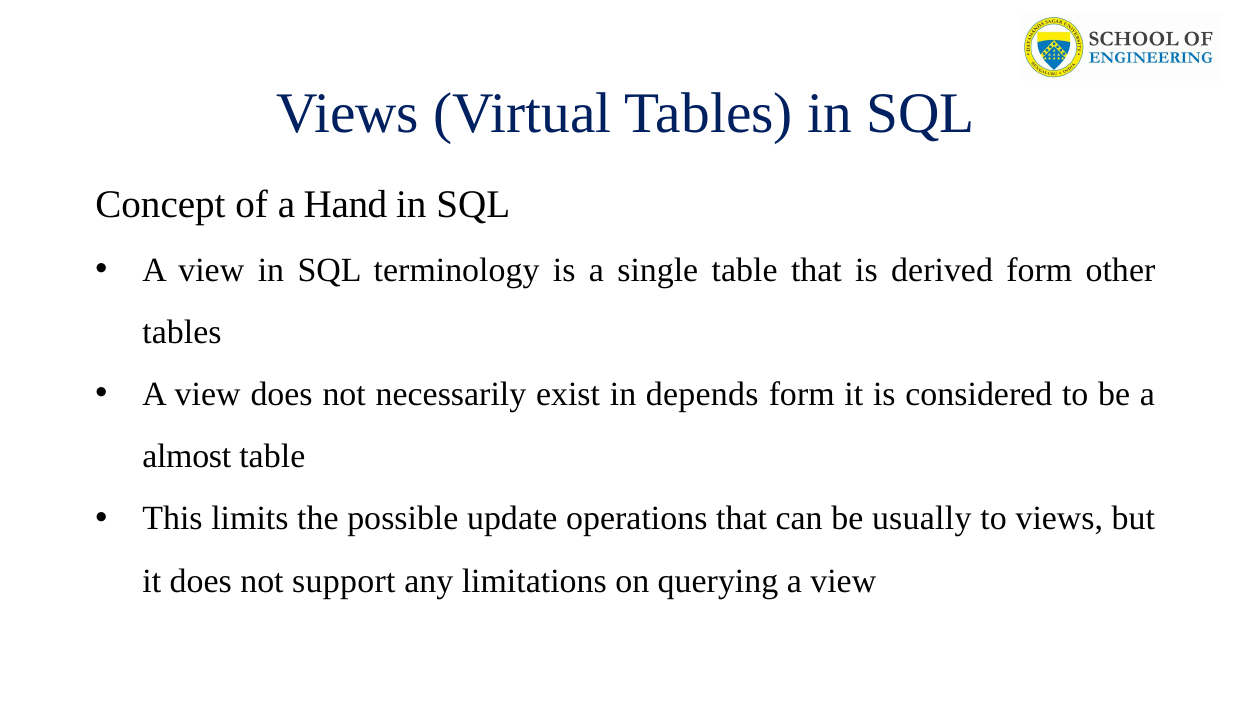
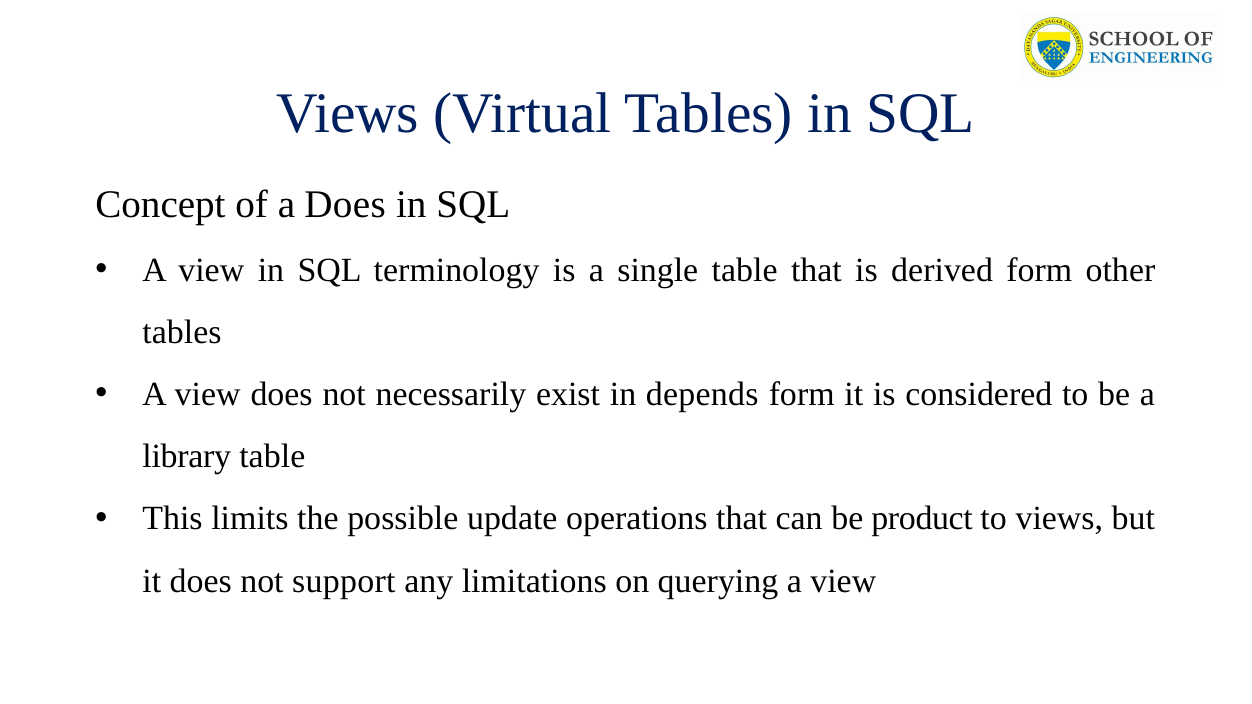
a Hand: Hand -> Does (345, 205)
almost: almost -> library (187, 457)
usually: usually -> product (922, 519)
